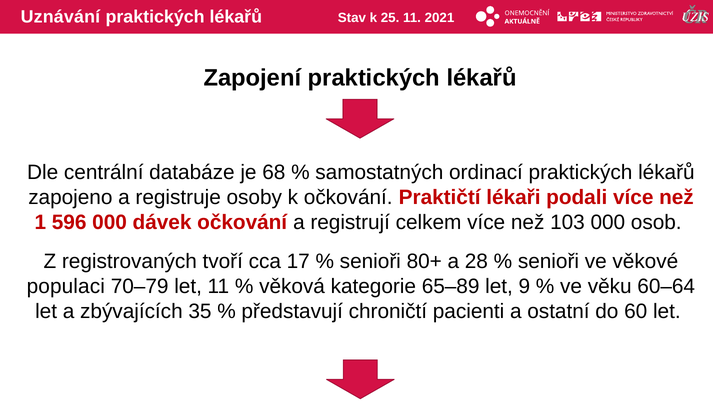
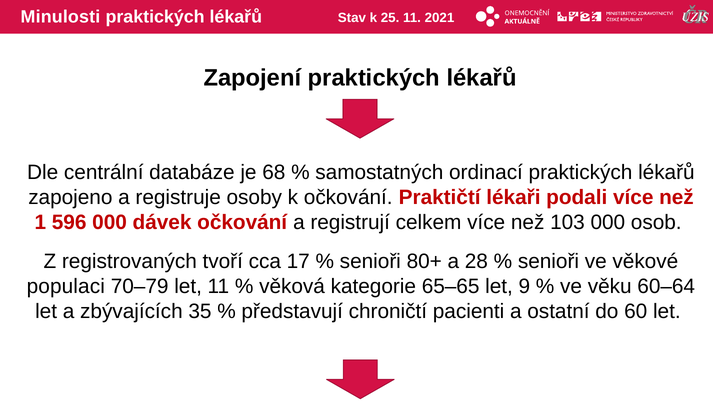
Uznávání: Uznávání -> Minulosti (60, 17)
65–89: 65–89 -> 65–65 (451, 287)
